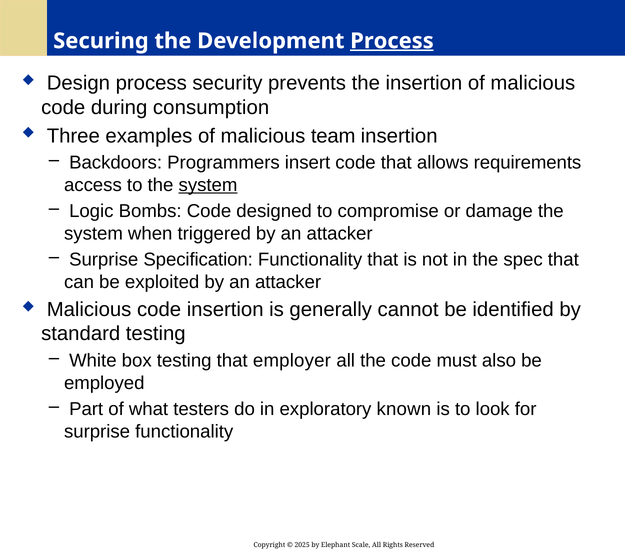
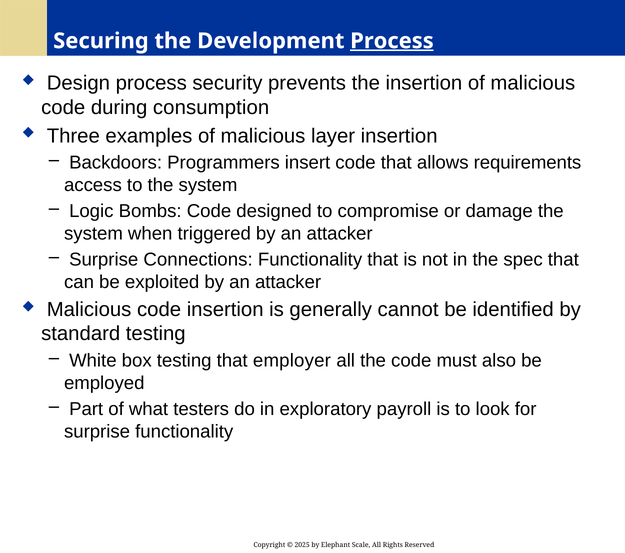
team: team -> layer (333, 136)
system underline: present -> none (208, 185)
Specification: Specification -> Connections (198, 260)
known: known -> payroll (404, 409)
